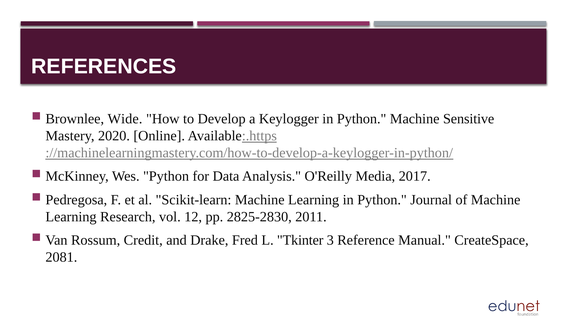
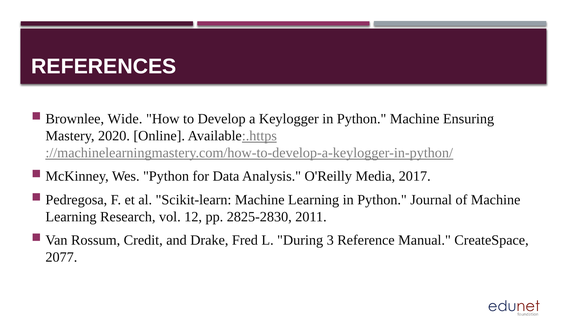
Sensitive: Sensitive -> Ensuring (469, 119)
Tkinter: Tkinter -> During (300, 240)
2081: 2081 -> 2077 (61, 257)
